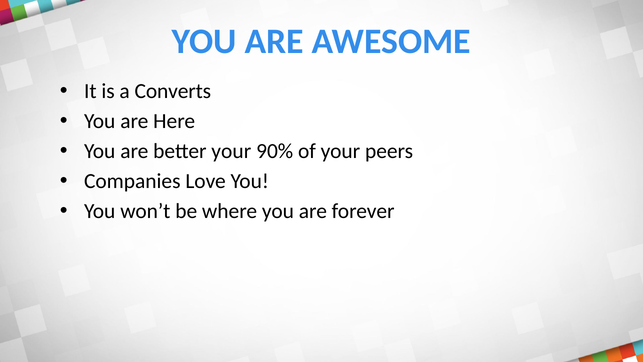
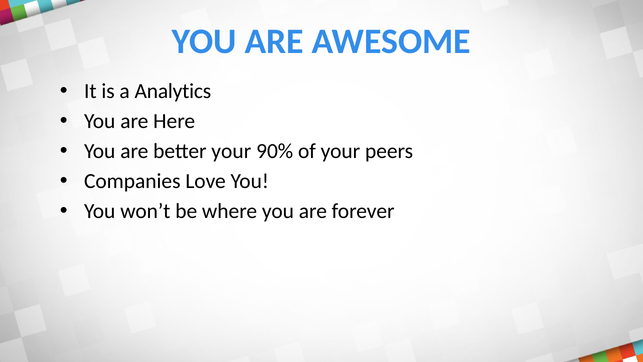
Converts: Converts -> Analytics (173, 91)
